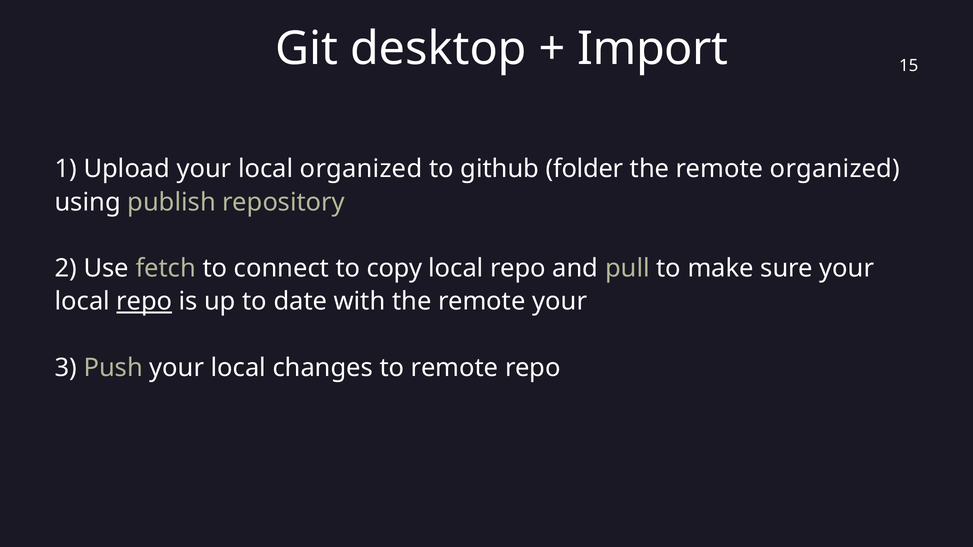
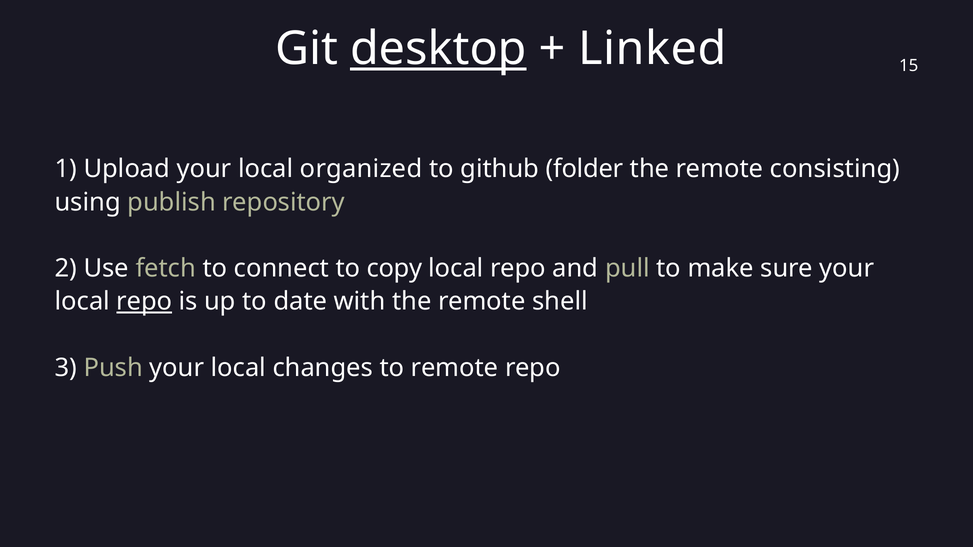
desktop underline: none -> present (438, 49)
Import: Import -> Linked (652, 49)
remote organized: organized -> consisting (835, 169)
remote your: your -> shell (560, 302)
